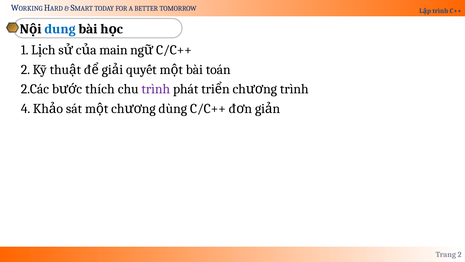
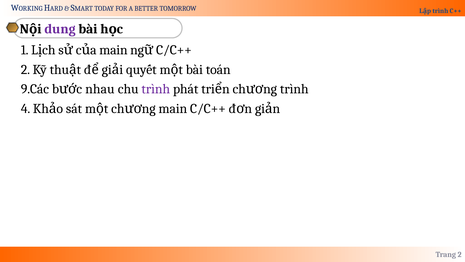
dung colour: blue -> purple (60, 29)
2.Các: 2.Các -> 9.Các (35, 89)
thích: thích -> nhau (100, 89)
dùng: dùng -> main (173, 109)
